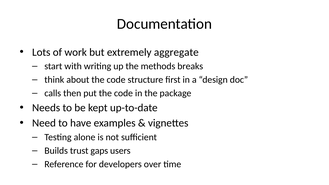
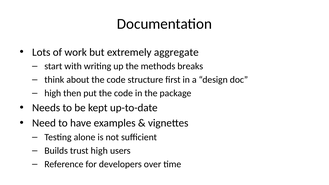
calls: calls -> high (53, 93)
trust gaps: gaps -> high (99, 151)
